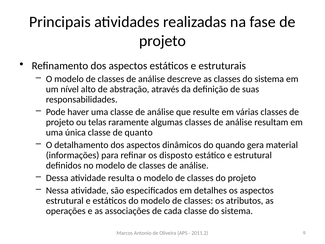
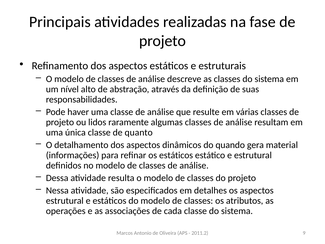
telas: telas -> lidos (97, 122)
os disposto: disposto -> estáticos (176, 155)
